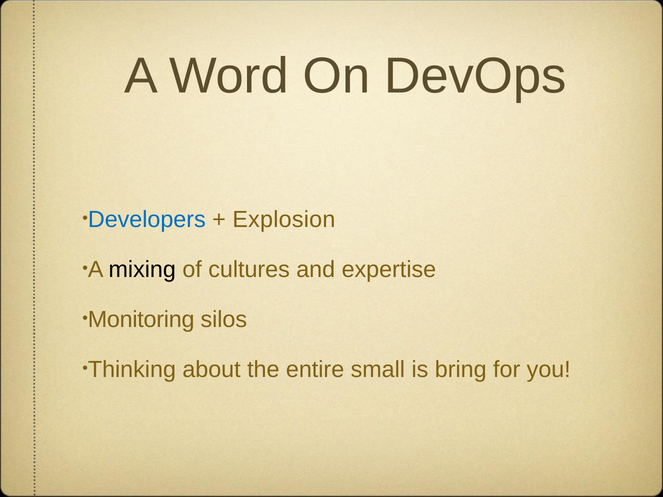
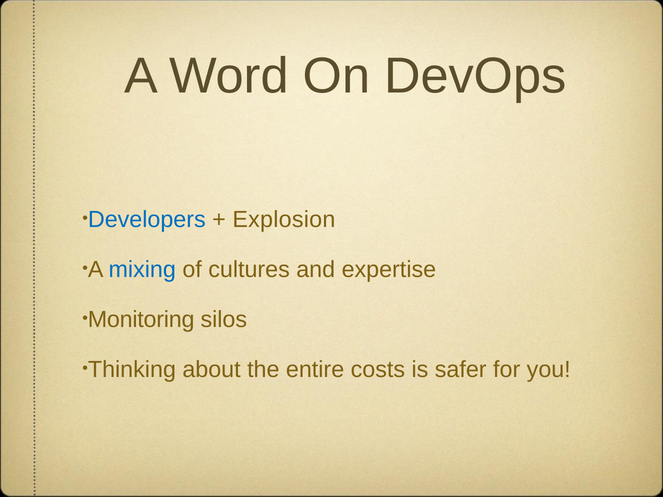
mixing colour: black -> blue (142, 270)
small: small -> costs (378, 370)
bring: bring -> safer (461, 370)
